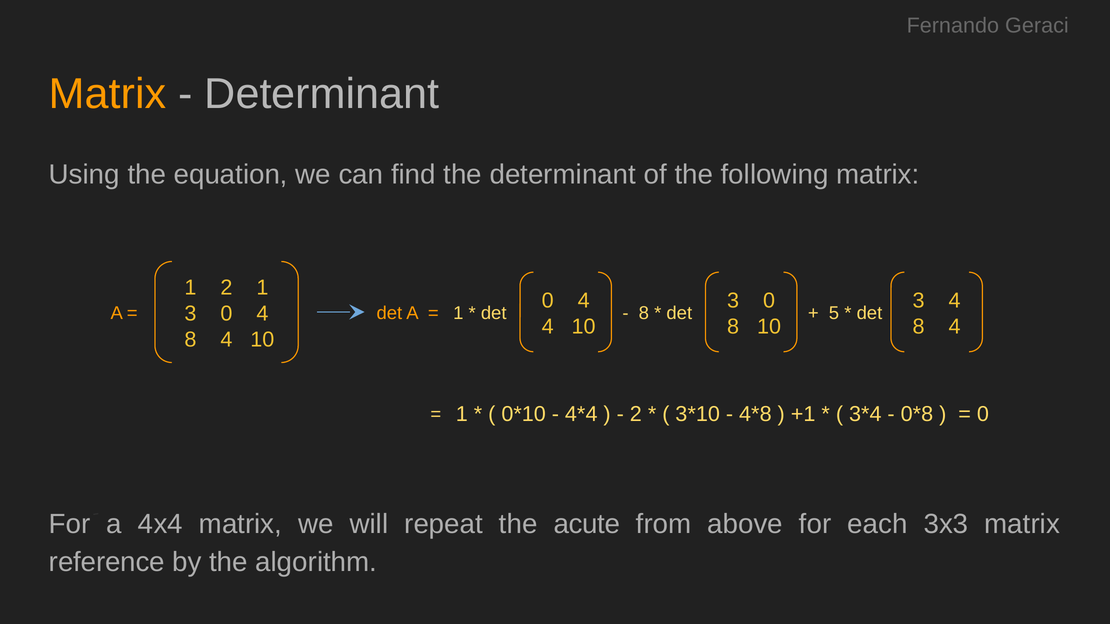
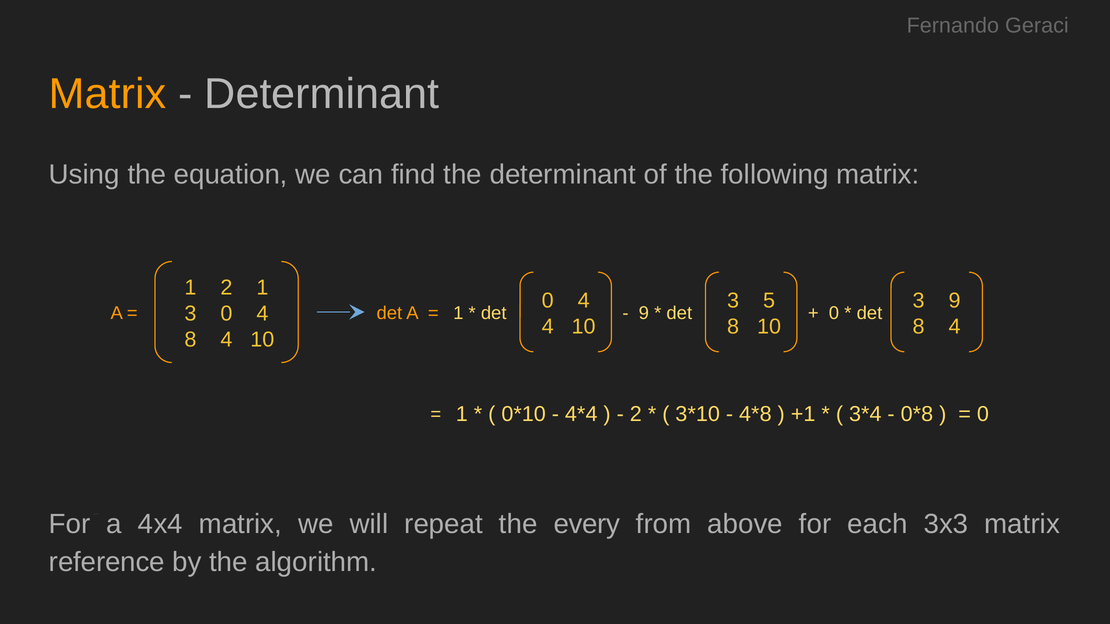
0: 0 -> 5 (769, 301)
3 4: 4 -> 9 (955, 301)
8: 8 -> 9 (644, 313)
5: 5 -> 0 (834, 313)
acute: acute -> every (587, 524)
